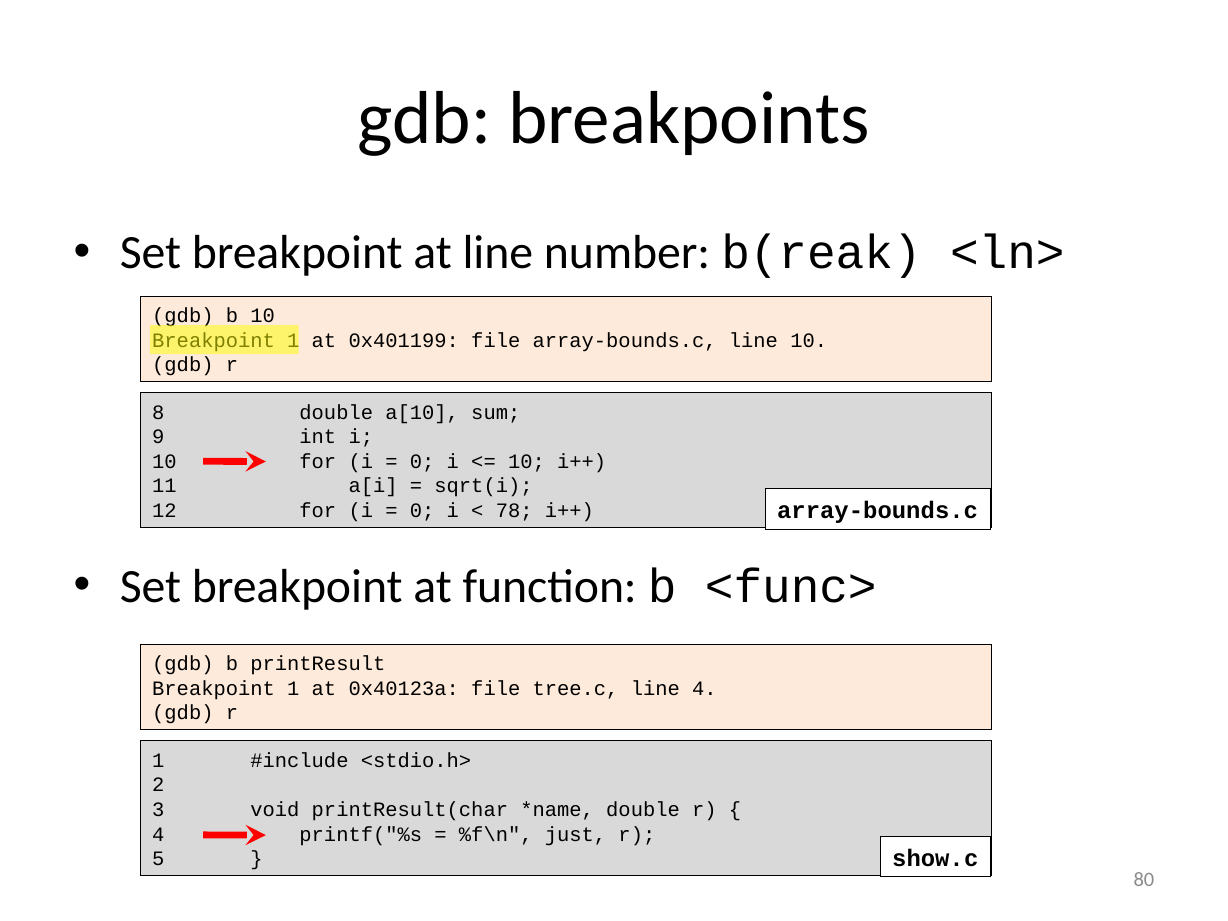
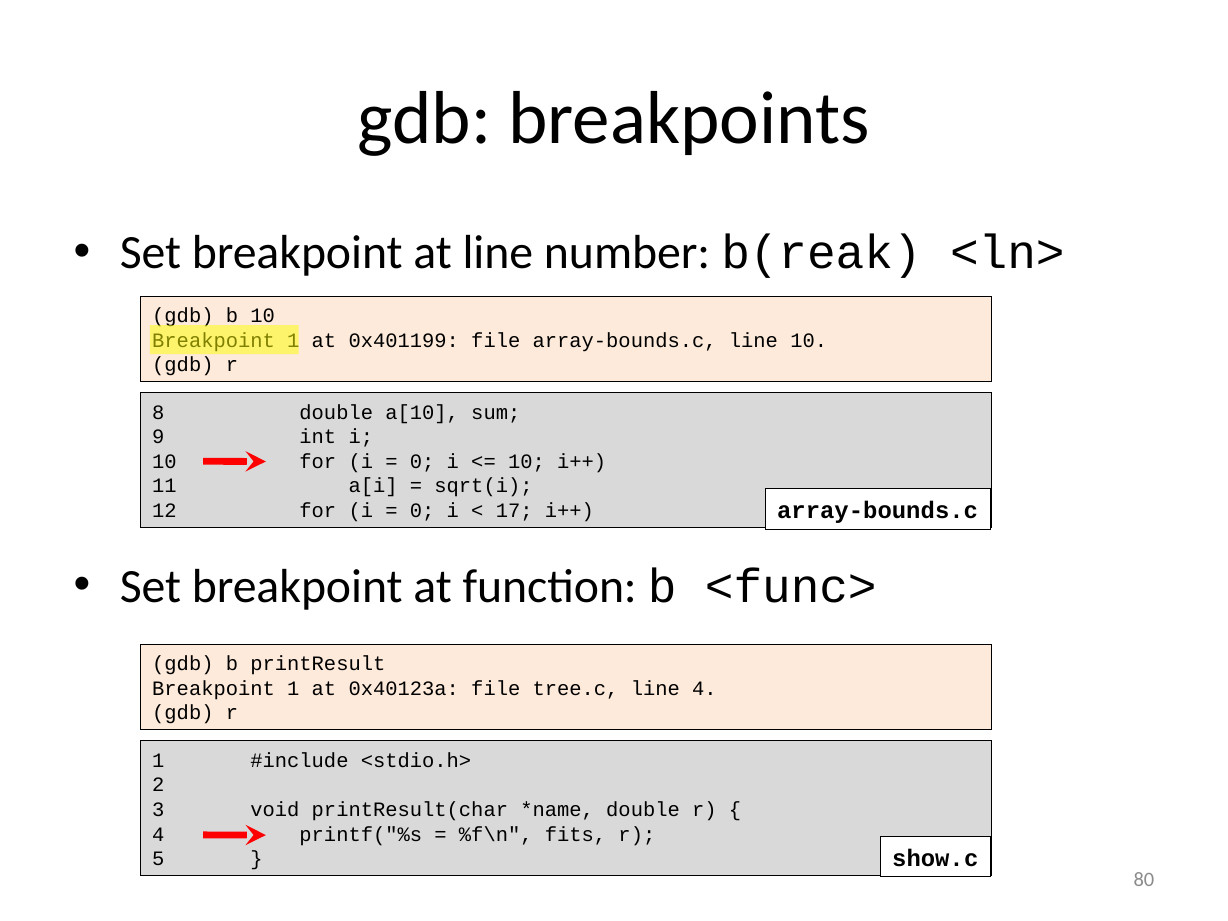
78: 78 -> 17 (514, 511)
just: just -> fits (576, 834)
